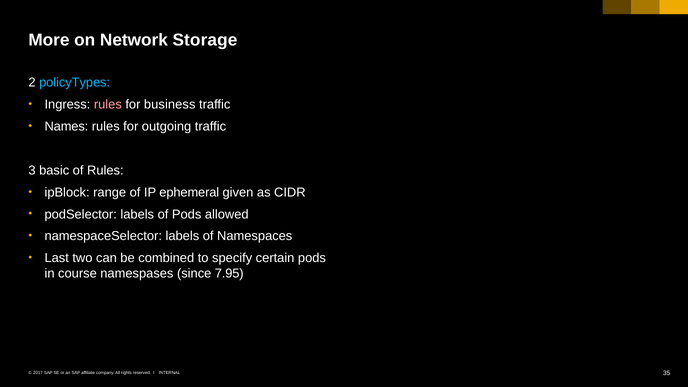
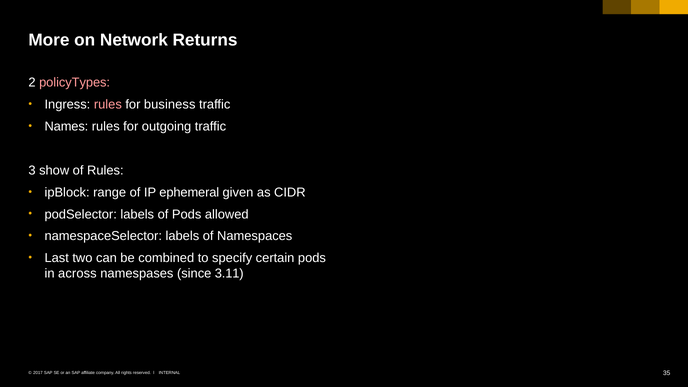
Storage: Storage -> Returns (205, 40)
policyTypes colour: light blue -> pink (75, 83)
basic: basic -> show (54, 170)
course: course -> across (77, 274)
7.95: 7.95 -> 3.11 (229, 274)
